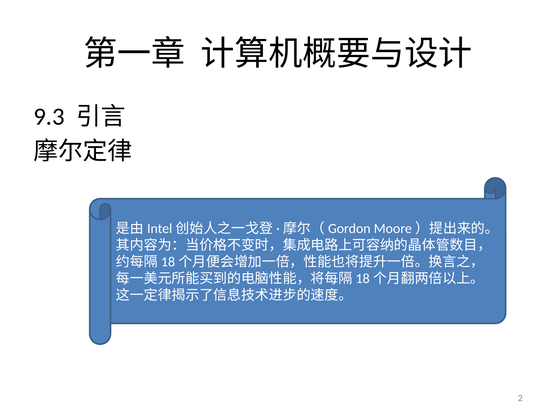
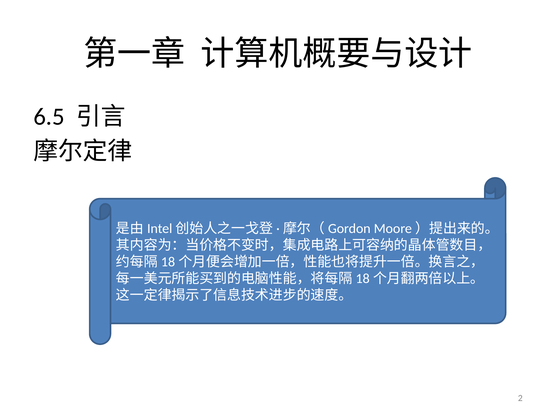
9.3: 9.3 -> 6.5 (49, 117)
